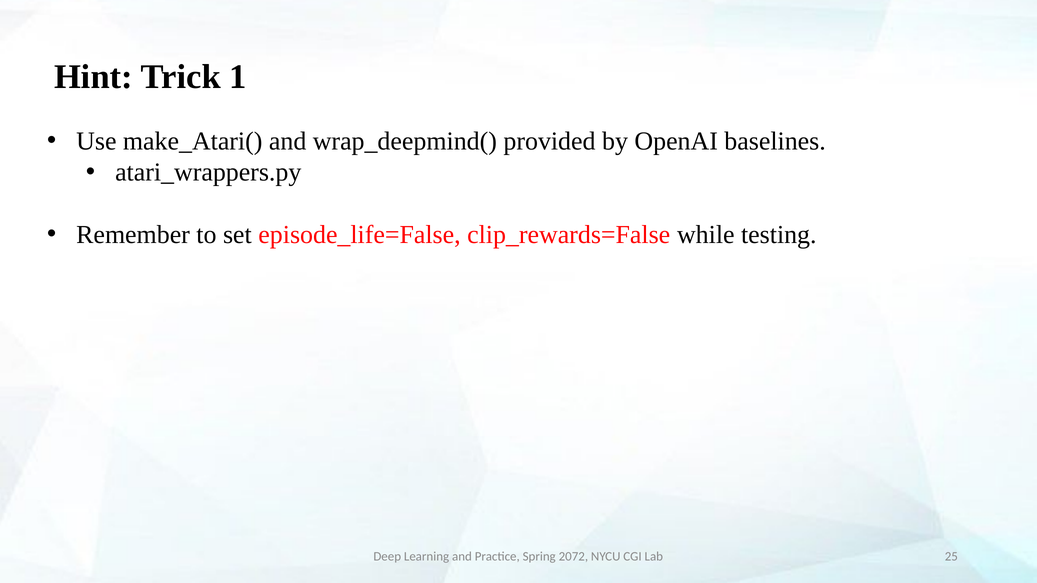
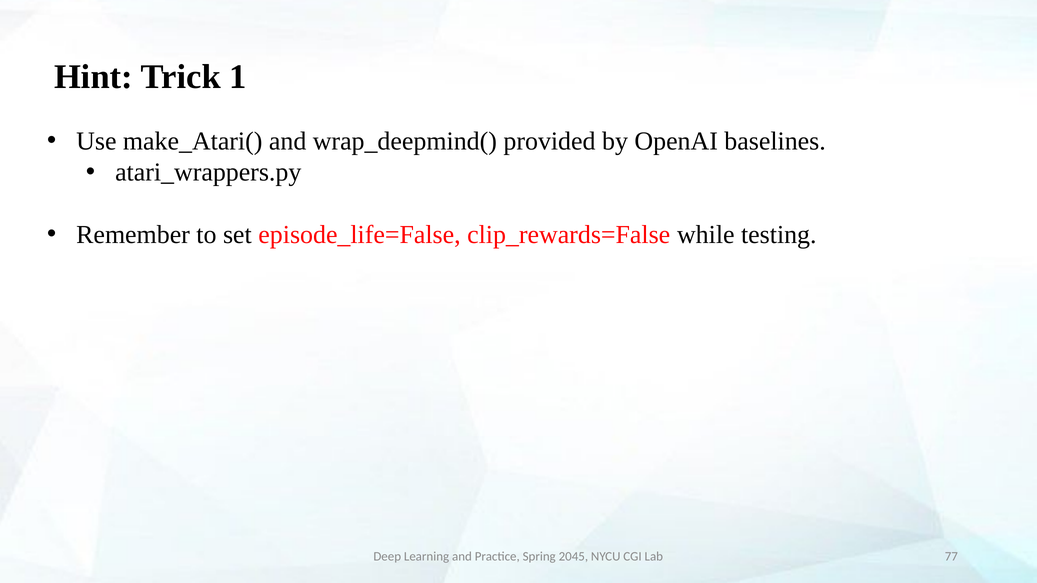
2072: 2072 -> 2045 (573, 557)
25: 25 -> 77 (951, 557)
